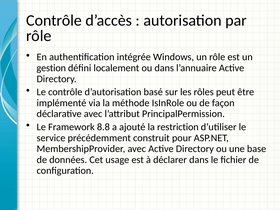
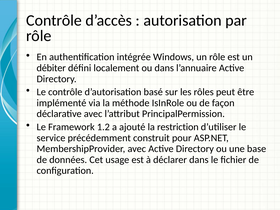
gestion: gestion -> débiter (51, 68)
8.8: 8.8 -> 1.2 (103, 127)
